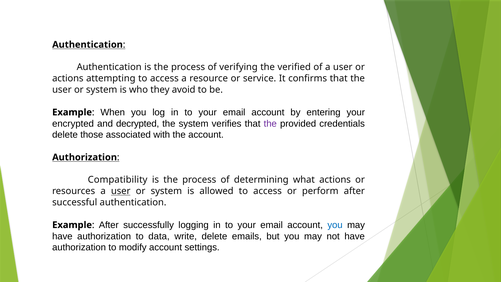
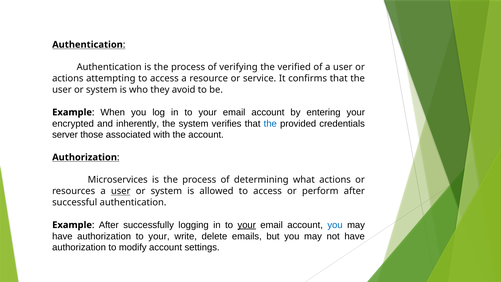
decrypted: decrypted -> inherently (138, 123)
the colour: purple -> blue (270, 123)
delete: delete -> server (65, 135)
Compatibility: Compatibility -> Microservices (118, 180)
your underline: none -> present (247, 225)
authorization to data: data -> your (159, 236)
